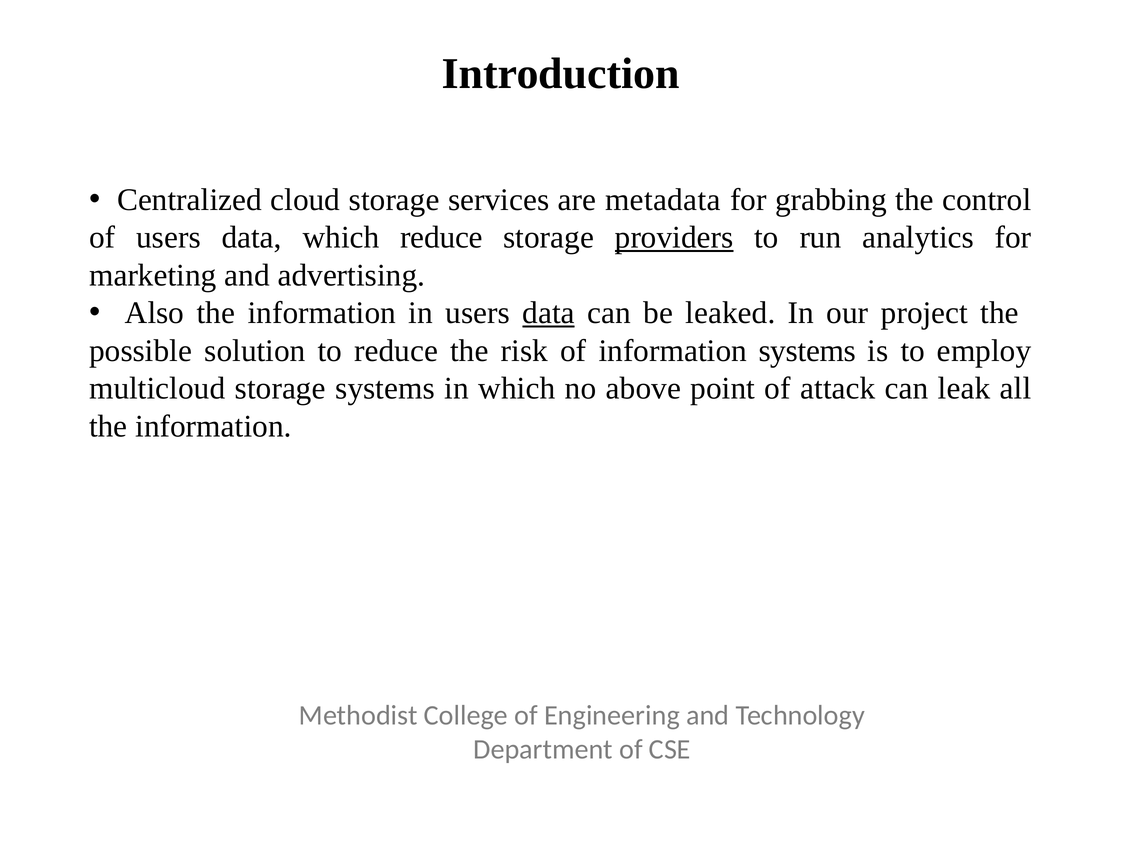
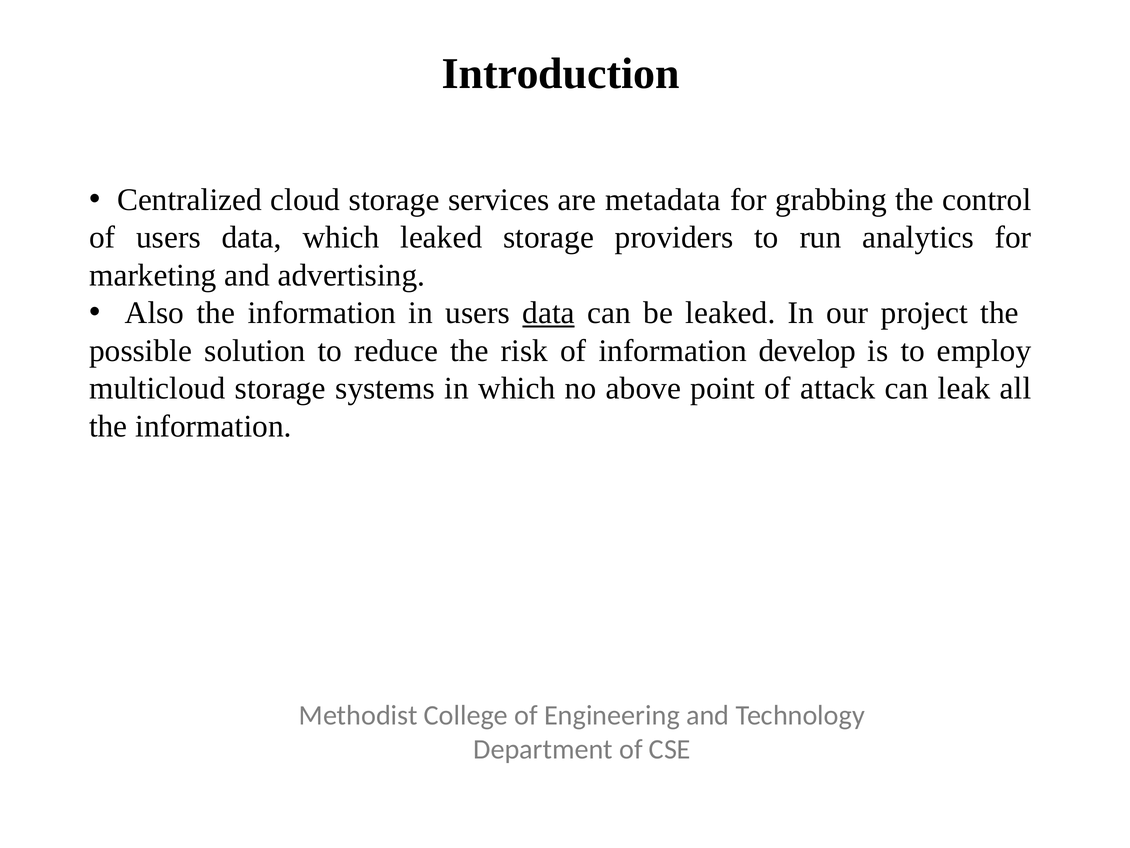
which reduce: reduce -> leaked (441, 237)
providers underline: present -> none (674, 237)
information systems: systems -> develop (807, 351)
